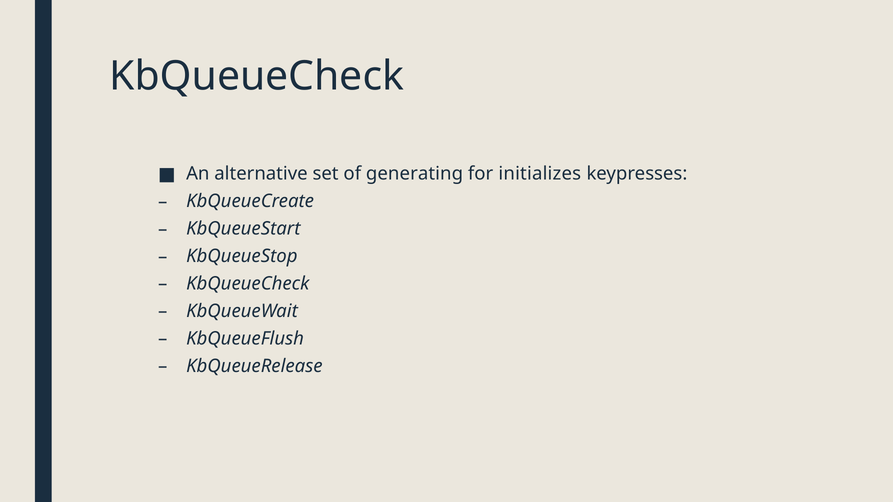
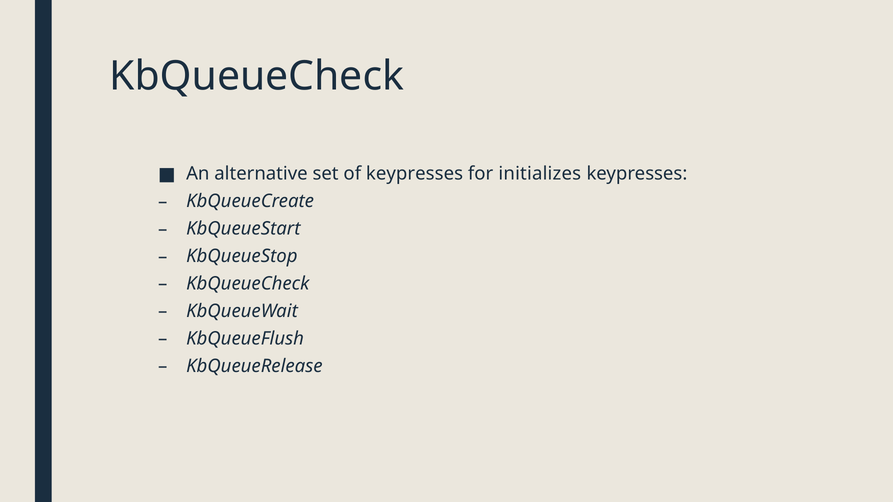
of generating: generating -> keypresses (415, 174)
